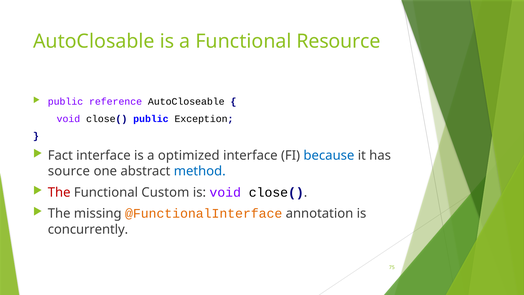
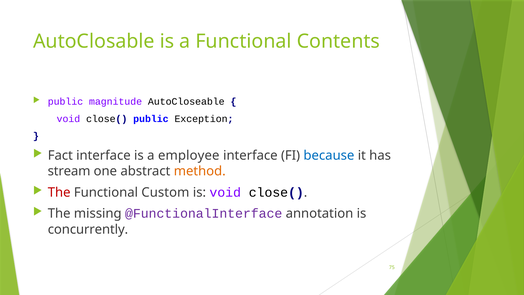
Resource: Resource -> Contents (338, 41)
reference: reference -> magnitude (116, 101)
optimized: optimized -> employee (189, 155)
source: source -> stream (69, 171)
method colour: blue -> orange (200, 171)
@FunctionalInterface colour: orange -> purple (204, 213)
